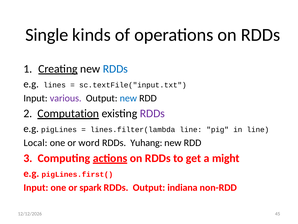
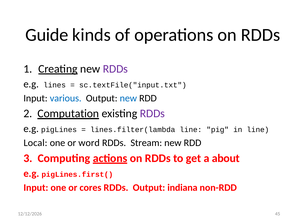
Single: Single -> Guide (47, 35)
RDDs colour: blue -> purple (115, 69)
various colour: purple -> blue (66, 98)
Yuhang: Yuhang -> Stream (146, 143)
might: might -> about (226, 158)
spark: spark -> cores (90, 187)
